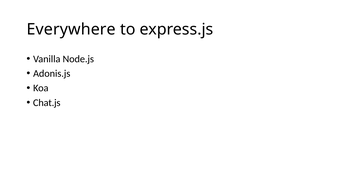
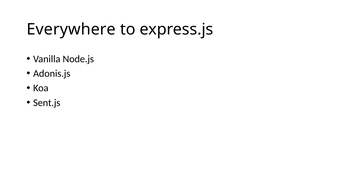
Chat.js: Chat.js -> Sent.js (47, 103)
